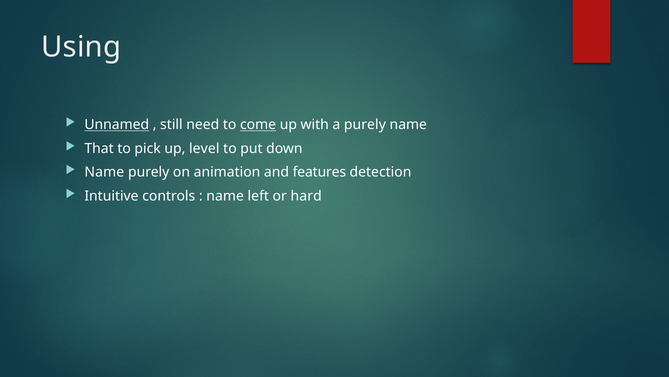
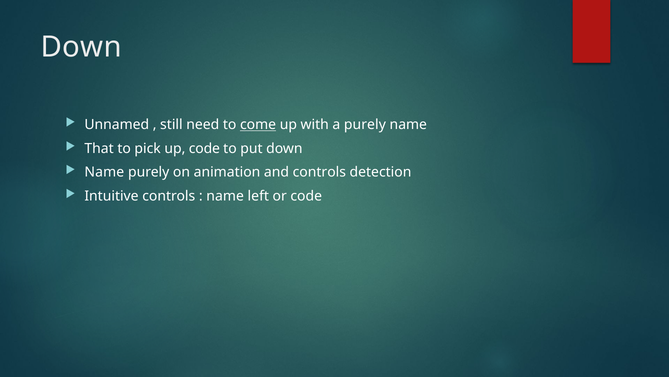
Using: Using -> Down (81, 47)
Unnamed underline: present -> none (117, 125)
up level: level -> code (204, 148)
and features: features -> controls (319, 172)
or hard: hard -> code (306, 196)
